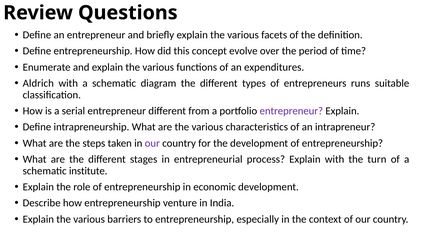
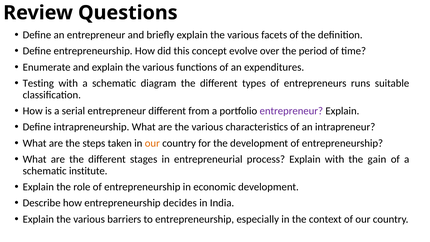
Aldrich: Aldrich -> Testing (38, 83)
our colour: purple -> orange (152, 143)
turn: turn -> gain (377, 159)
venture: venture -> decides (180, 203)
